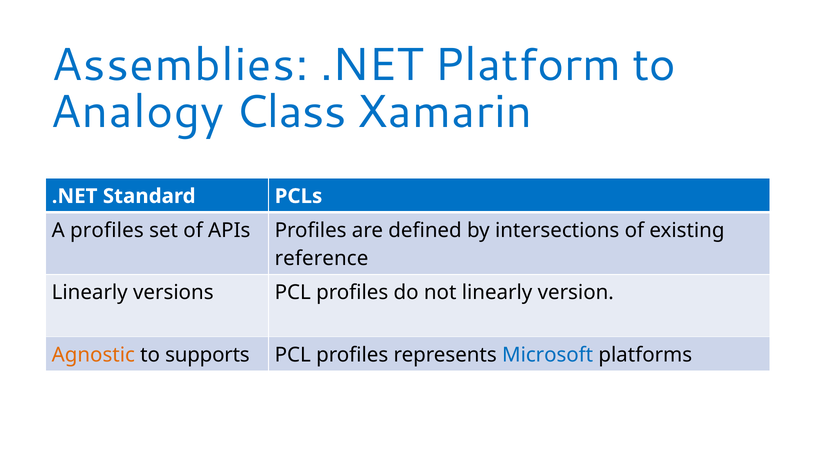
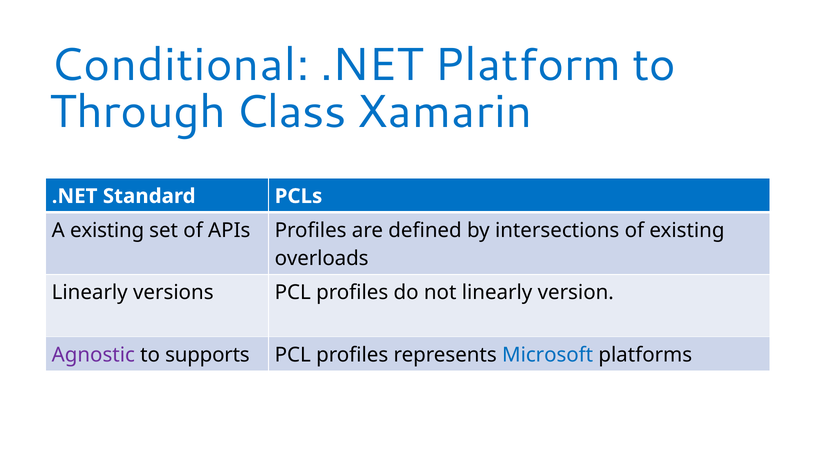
Assemblies: Assemblies -> Conditional (180, 65)
Analogy: Analogy -> Through (138, 112)
A profiles: profiles -> existing (107, 230)
reference: reference -> overloads (322, 258)
Agnostic colour: orange -> purple (93, 355)
